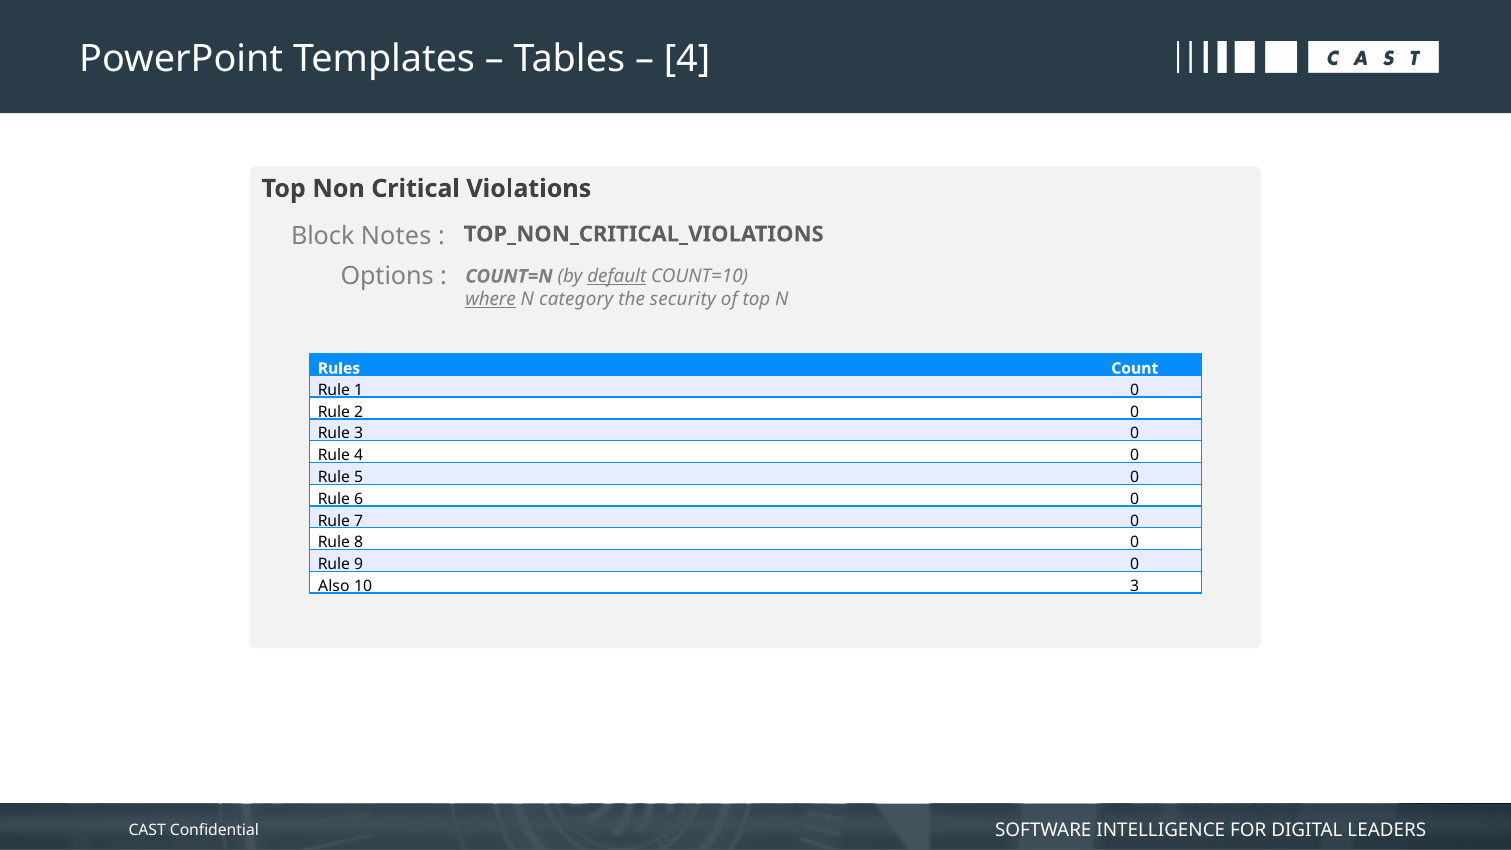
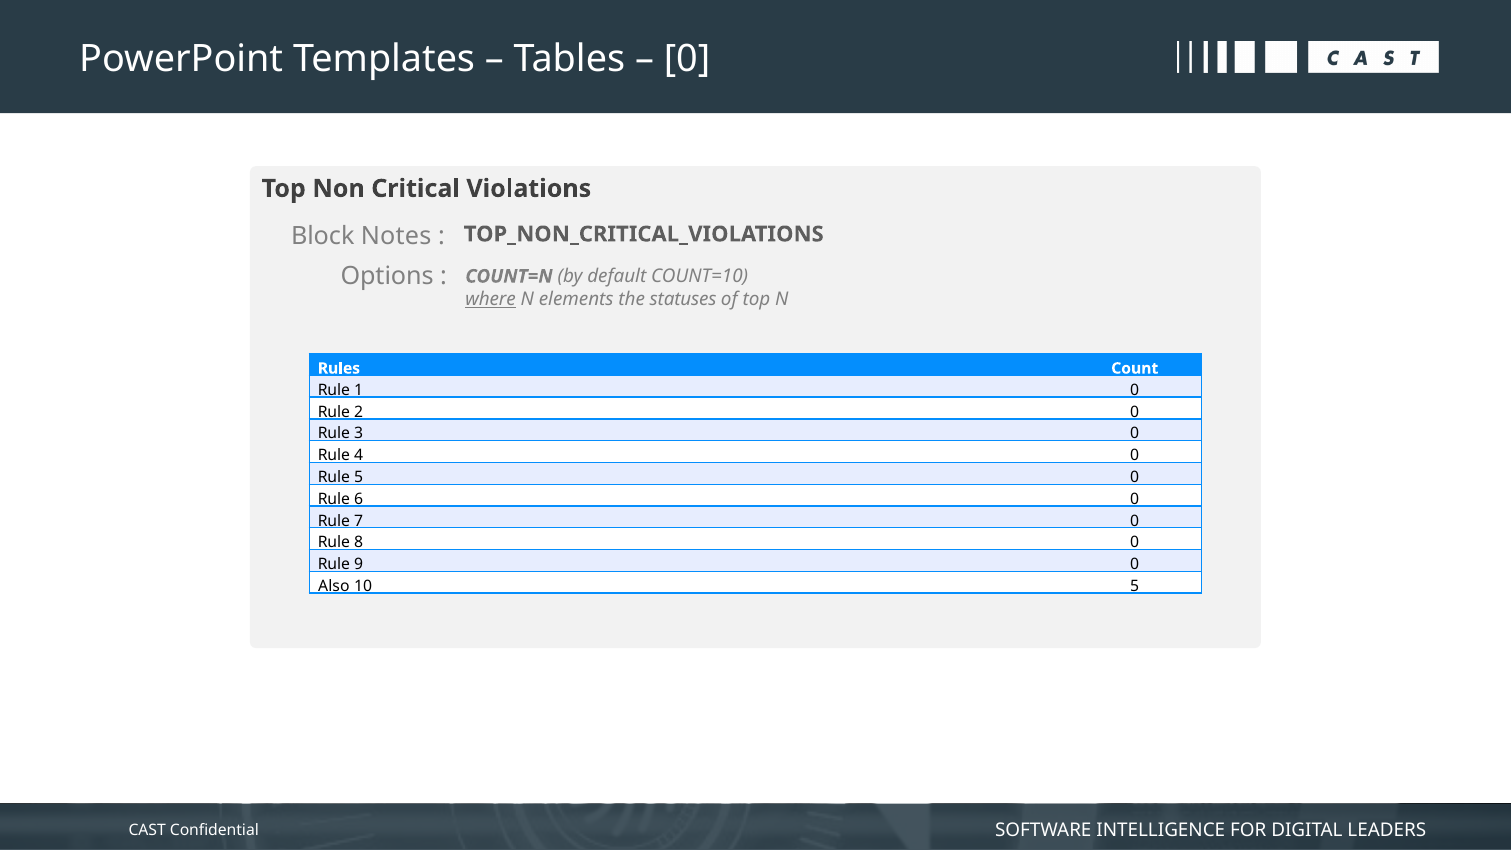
4: 4 -> 0 (687, 59)
default underline: present -> none (617, 276)
category: category -> elements (576, 299)
security: security -> statuses (683, 299)
10 3: 3 -> 5 (1135, 586)
